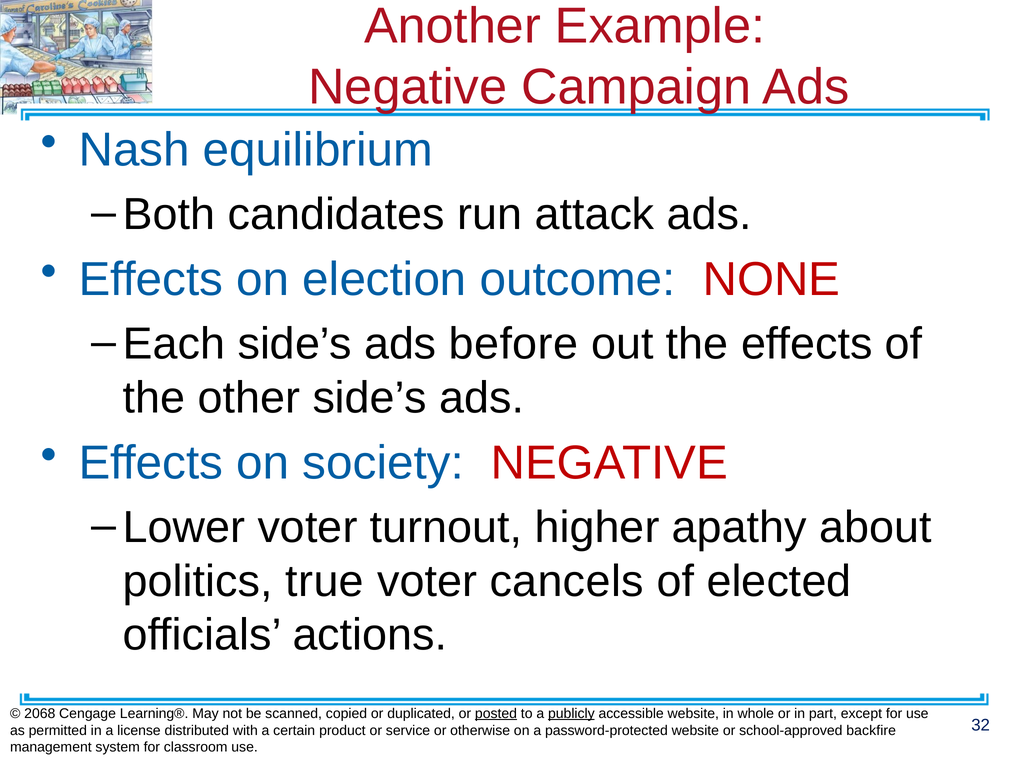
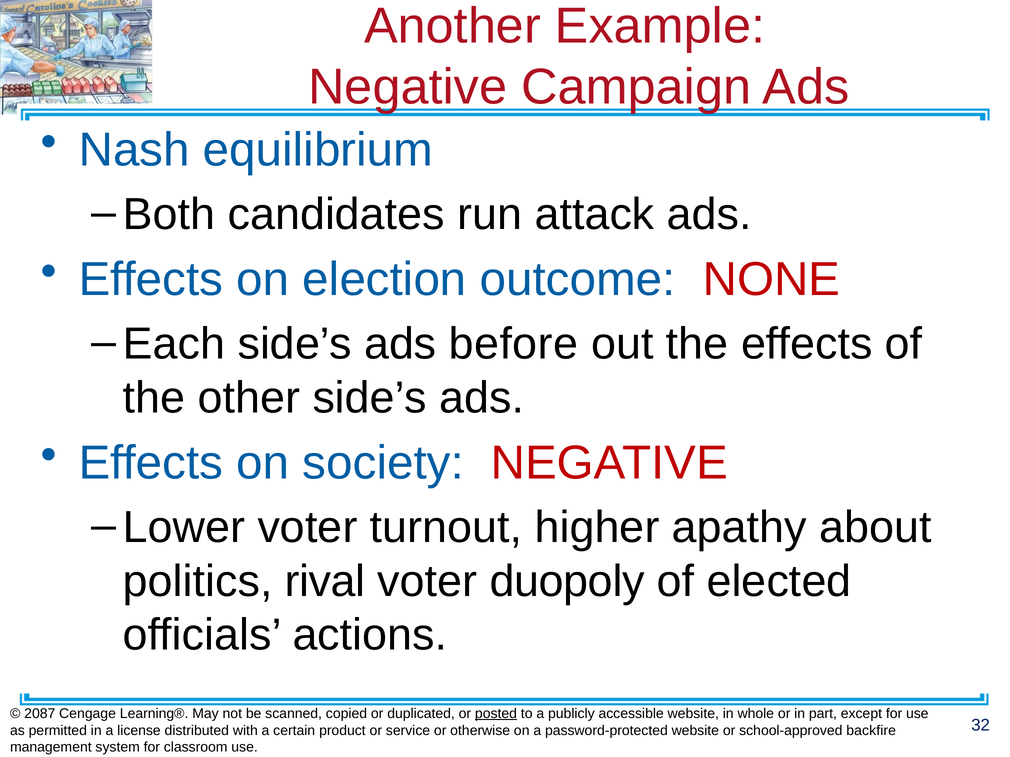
true: true -> rival (325, 582)
cancels: cancels -> duopoly (567, 582)
2068: 2068 -> 2087 (40, 714)
publicly underline: present -> none (571, 714)
